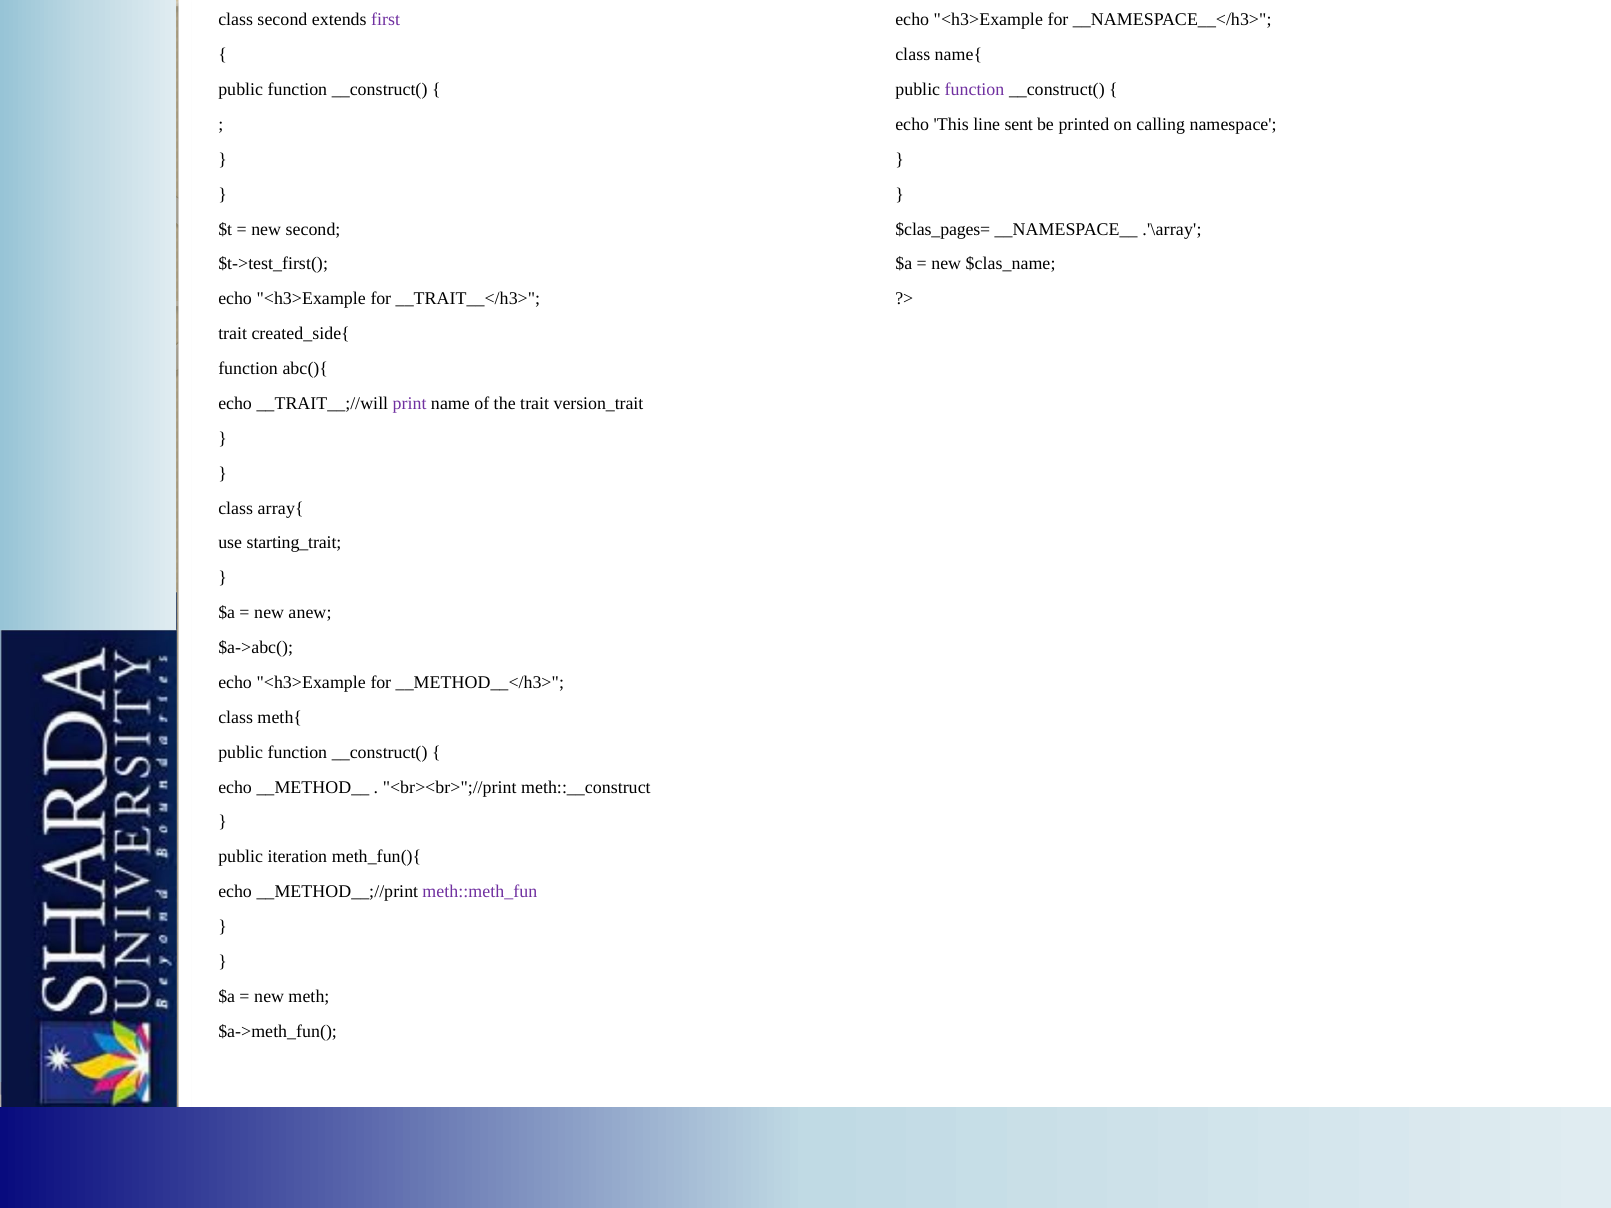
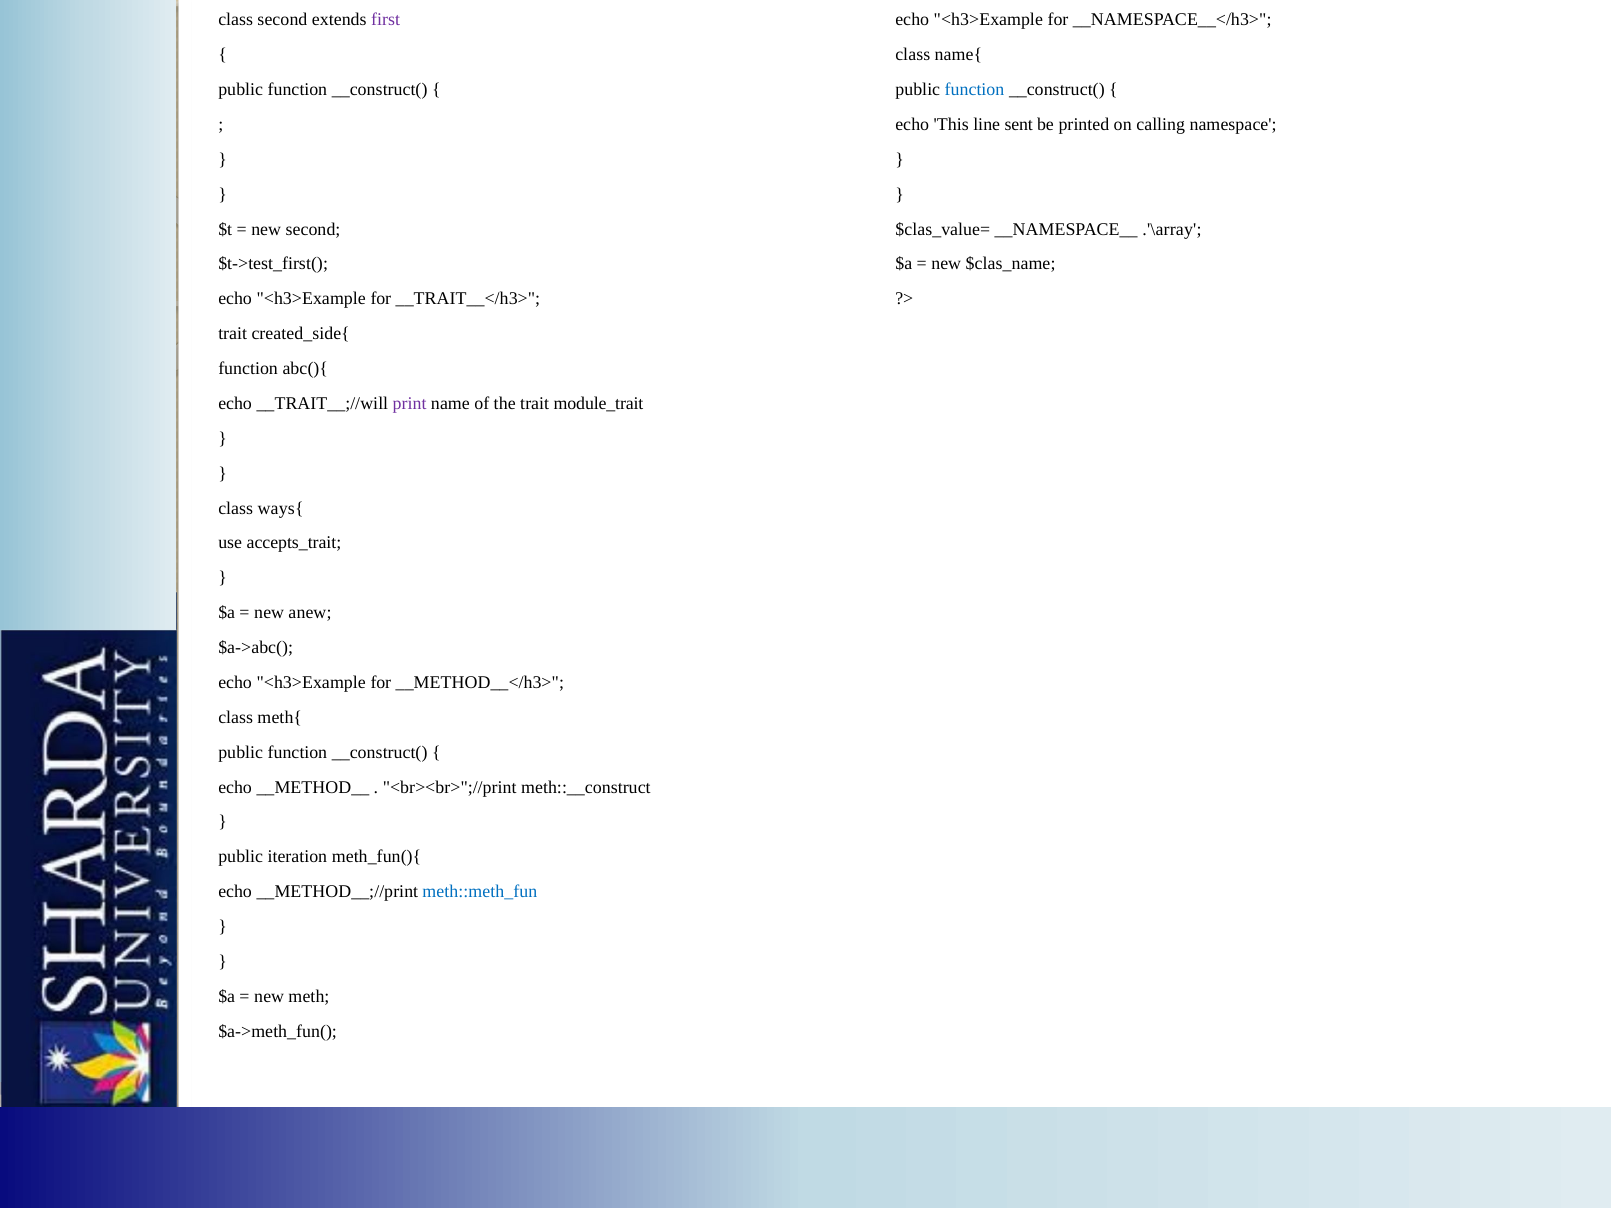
function colour: purple -> blue (975, 90)
$clas_pages=: $clas_pages= -> $clas_value= (943, 229)
version_trait: version_trait -> module_trait (599, 404)
array{: array{ -> ways{ (281, 508)
starting_trait: starting_trait -> accepts_trait (294, 543)
meth::meth_fun colour: purple -> blue (480, 892)
